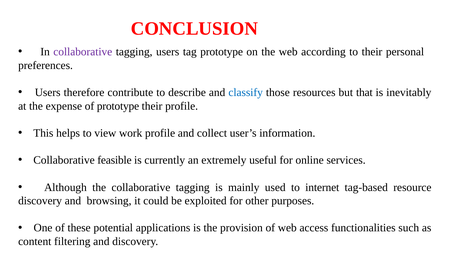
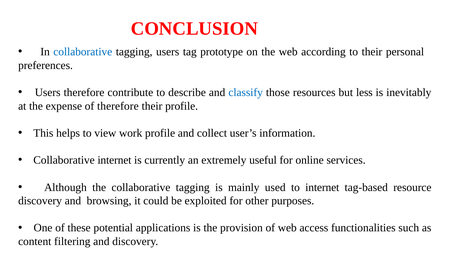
collaborative colour: purple -> blue (83, 52)
that: that -> less (364, 92)
of prototype: prototype -> therefore (118, 106)
Collaborative feasible: feasible -> internet (114, 160)
